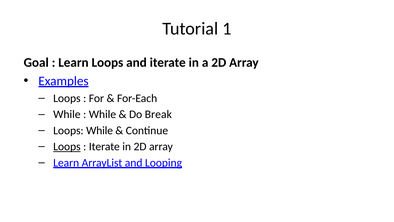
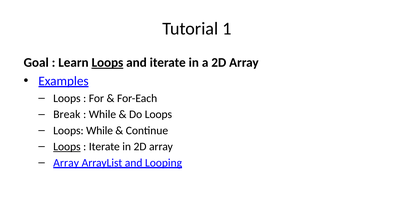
Loops underline: none -> present (107, 62)
While: While -> Break (67, 114)
Do Break: Break -> Loops (158, 114)
Learn: Learn -> Array (66, 162)
